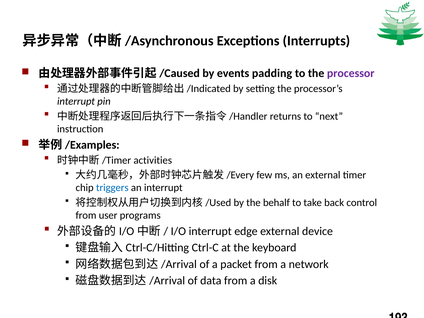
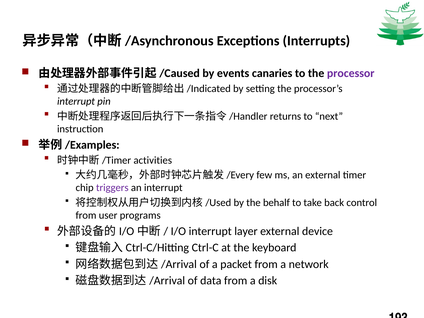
padding: padding -> canaries (272, 73)
triggers colour: blue -> purple (112, 188)
edge: edge -> layer (246, 231)
